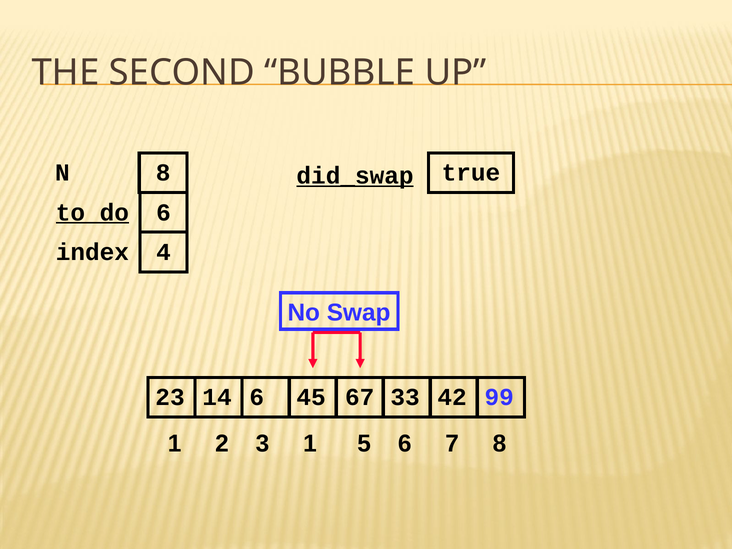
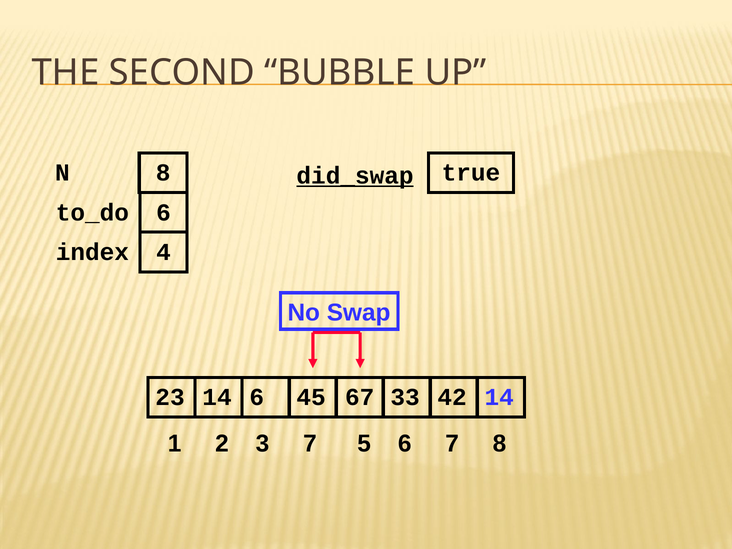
to_do underline: present -> none (92, 212)
23 99: 99 -> 14 (499, 397)
3 1: 1 -> 7 (310, 444)
